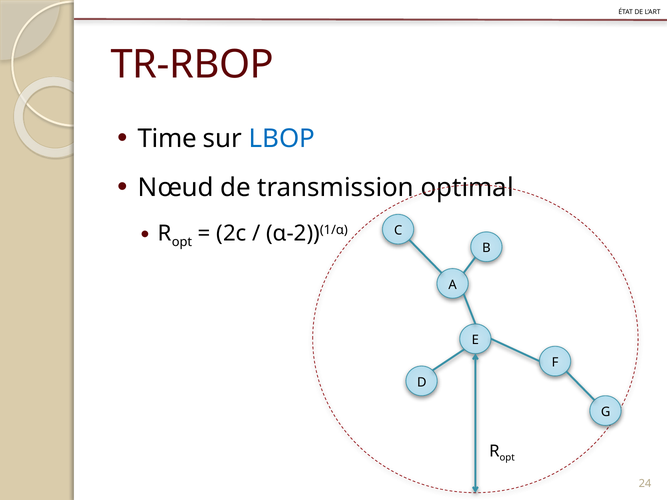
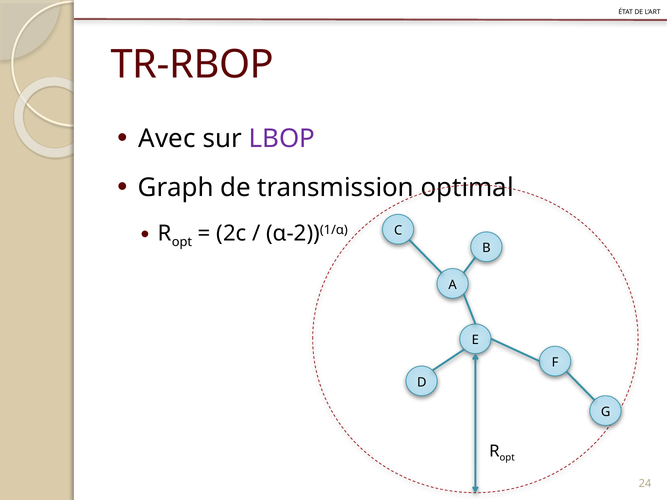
Time: Time -> Avec (167, 139)
LBOP colour: blue -> purple (282, 139)
Nœud: Nœud -> Graph (176, 188)
